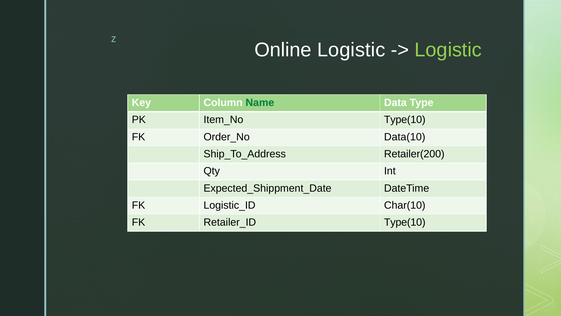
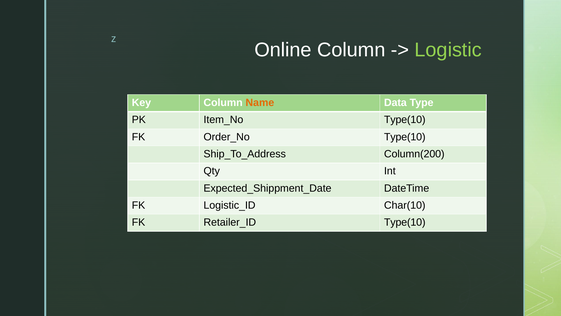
Online Logistic: Logistic -> Column (351, 50)
Name colour: green -> orange (260, 103)
Data(10: Data(10 -> Type(10 (405, 137)
Retailer(200: Retailer(200 -> Column(200 (414, 154)
